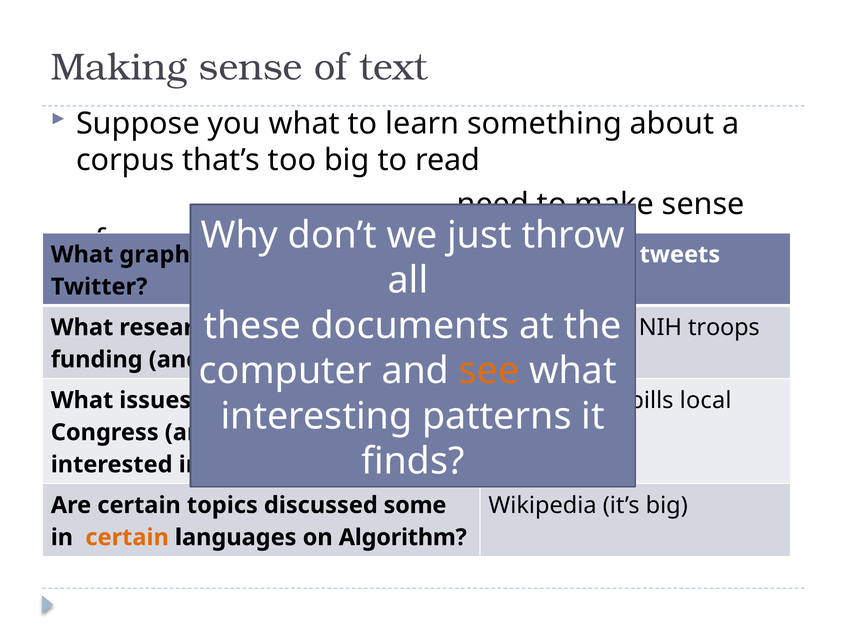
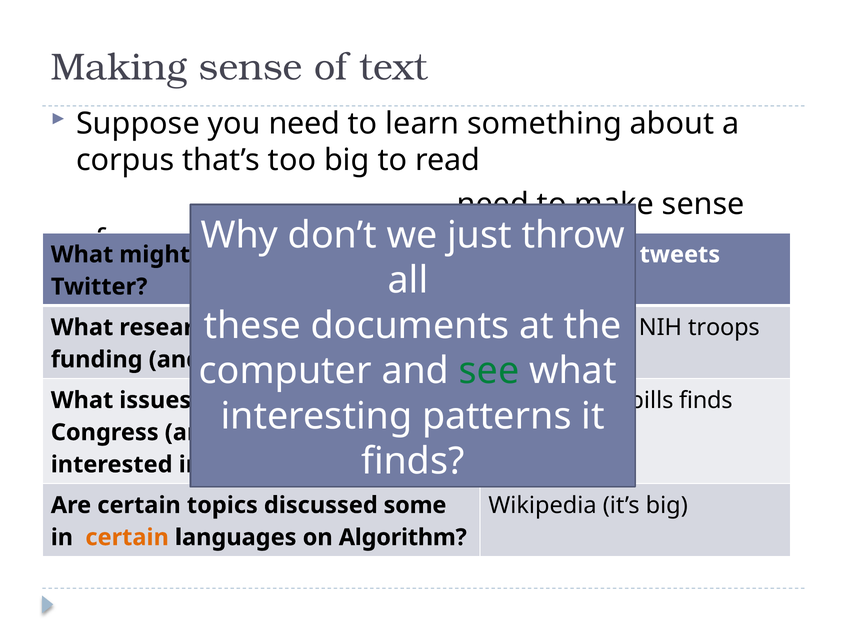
you what: what -> need (304, 124)
graph: graph -> might (155, 255)
see colour: orange -> green (489, 371)
local: local -> finds (706, 400)
